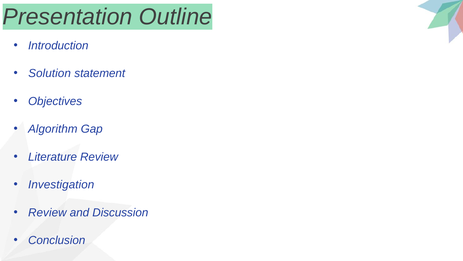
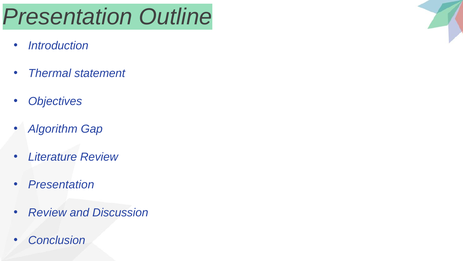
Solution: Solution -> Thermal (50, 73)
Investigation: Investigation -> Presentation (61, 184)
